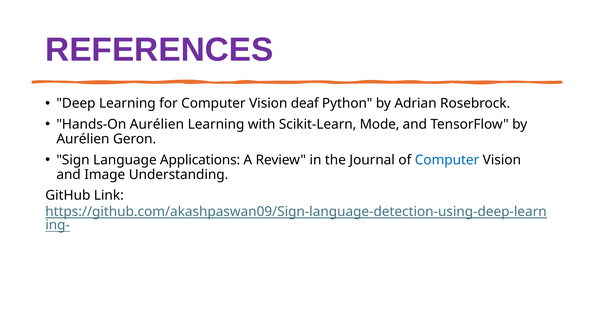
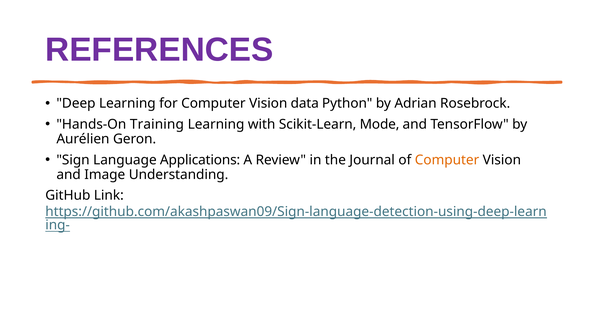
deaf: deaf -> data (305, 103)
Hands-On Aurélien: Aurélien -> Training (157, 124)
Computer colour: blue -> orange (447, 160)
